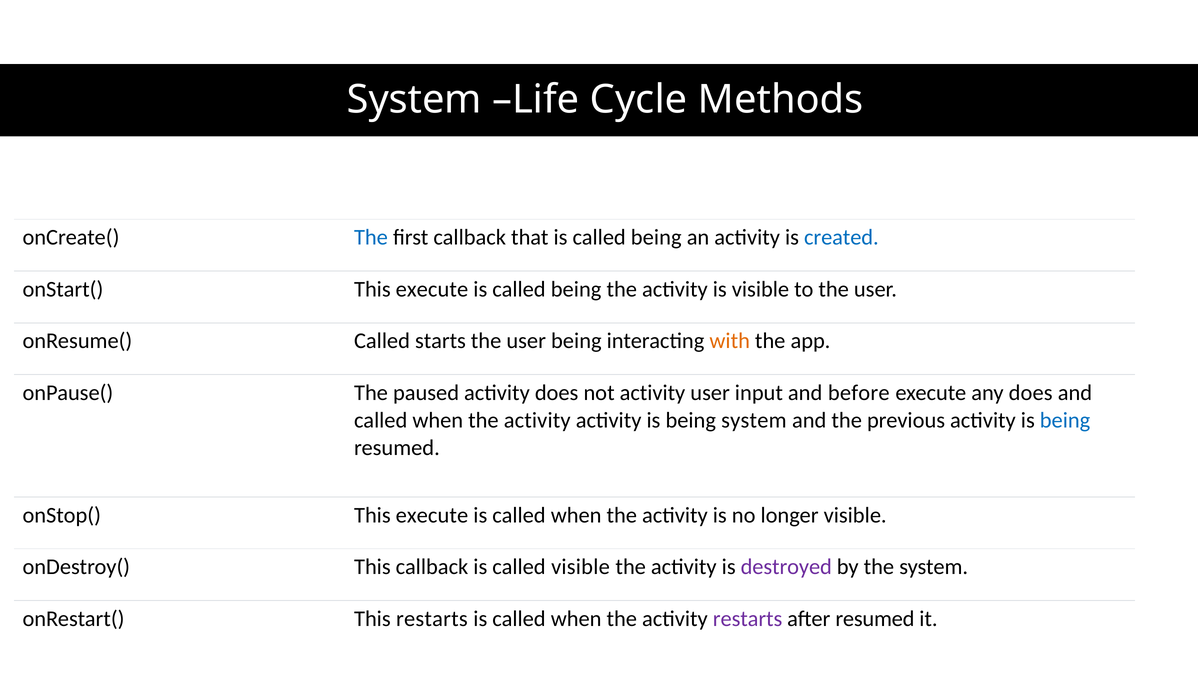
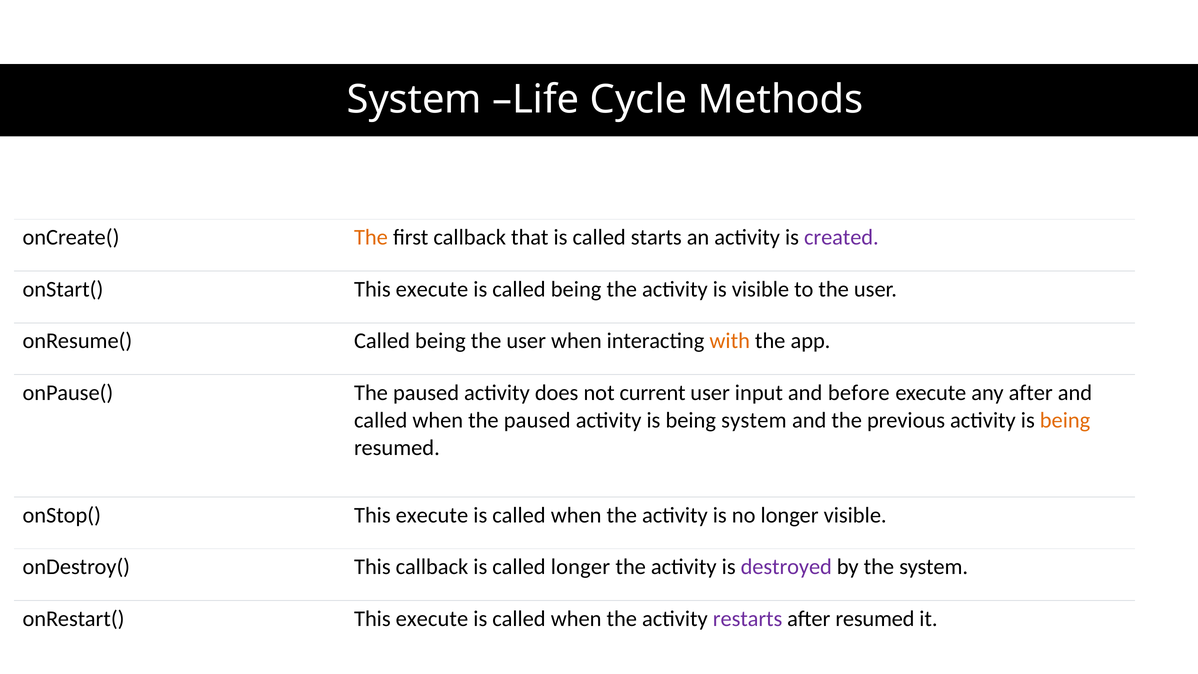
The colour: blue -> orange (371, 238)
that is called being: being -> starts (656, 238)
created colour: blue -> purple (841, 238)
onResume( Called starts: starts -> being (440, 341)
user being: being -> when (576, 341)
not activity: activity -> current (653, 393)
any does: does -> after (1031, 393)
activity: activity -> paused (537, 420)
being colour: blue -> orange (1065, 420)
called visible: visible -> longer (580, 567)
onRestart( This restarts: restarts -> execute (432, 619)
